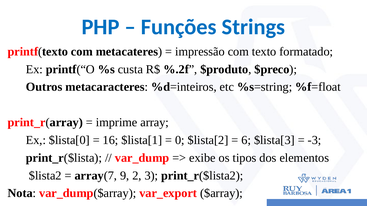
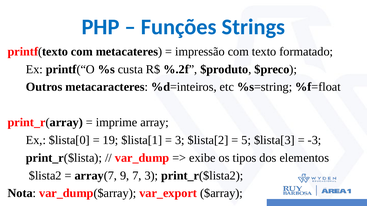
16: 16 -> 19 (111, 140)
0: 0 -> 3 (180, 140)
6: 6 -> 5 (246, 140)
2: 2 -> 7 (137, 176)
